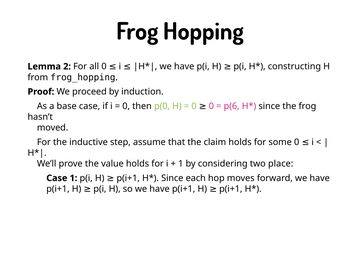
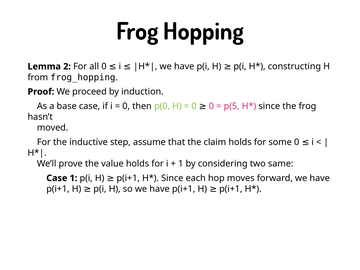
p(6: p(6 -> p(5 (232, 106)
place: place -> same (281, 164)
